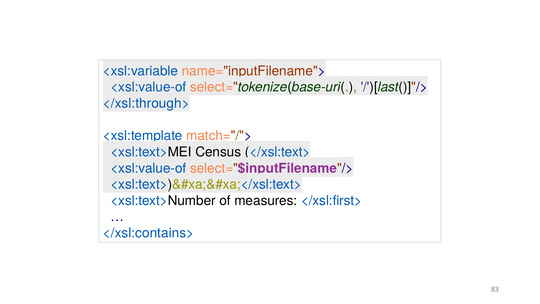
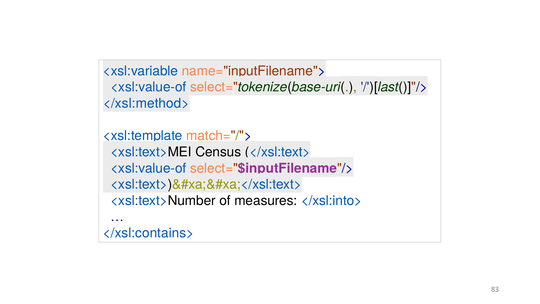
</xsl:through>: </xsl:through> -> </xsl:method> (146, 103)
</xsl:first>: </xsl:first> -> </xsl:into> (332, 200)
